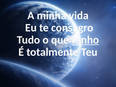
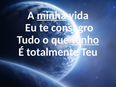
minha underline: none -> present (52, 15)
